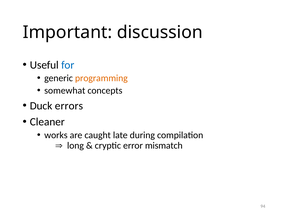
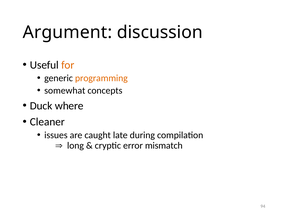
Important: Important -> Argument (67, 32)
for colour: blue -> orange (68, 65)
errors: errors -> where (69, 106)
works: works -> issues (56, 135)
